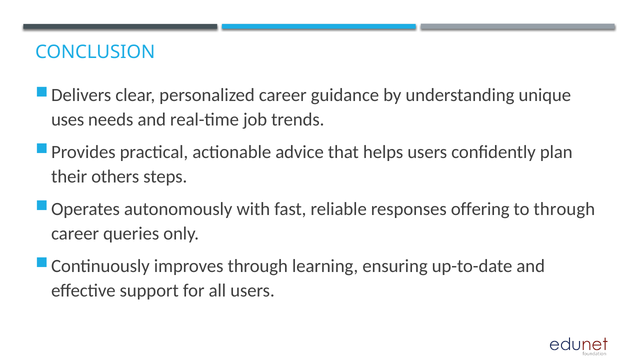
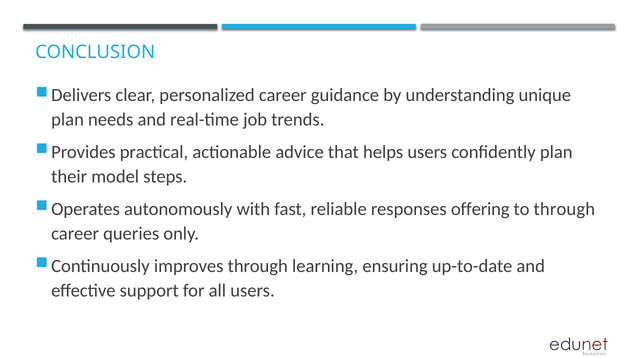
uses: uses -> plan (68, 120)
others: others -> model (115, 177)
